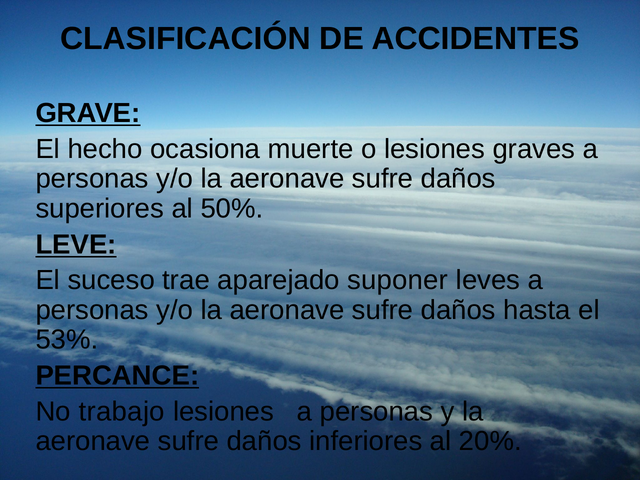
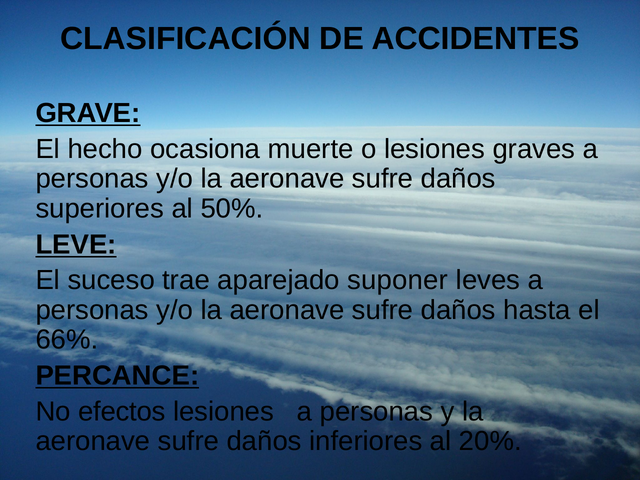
53%: 53% -> 66% (67, 340)
trabajo: trabajo -> efectos (122, 412)
